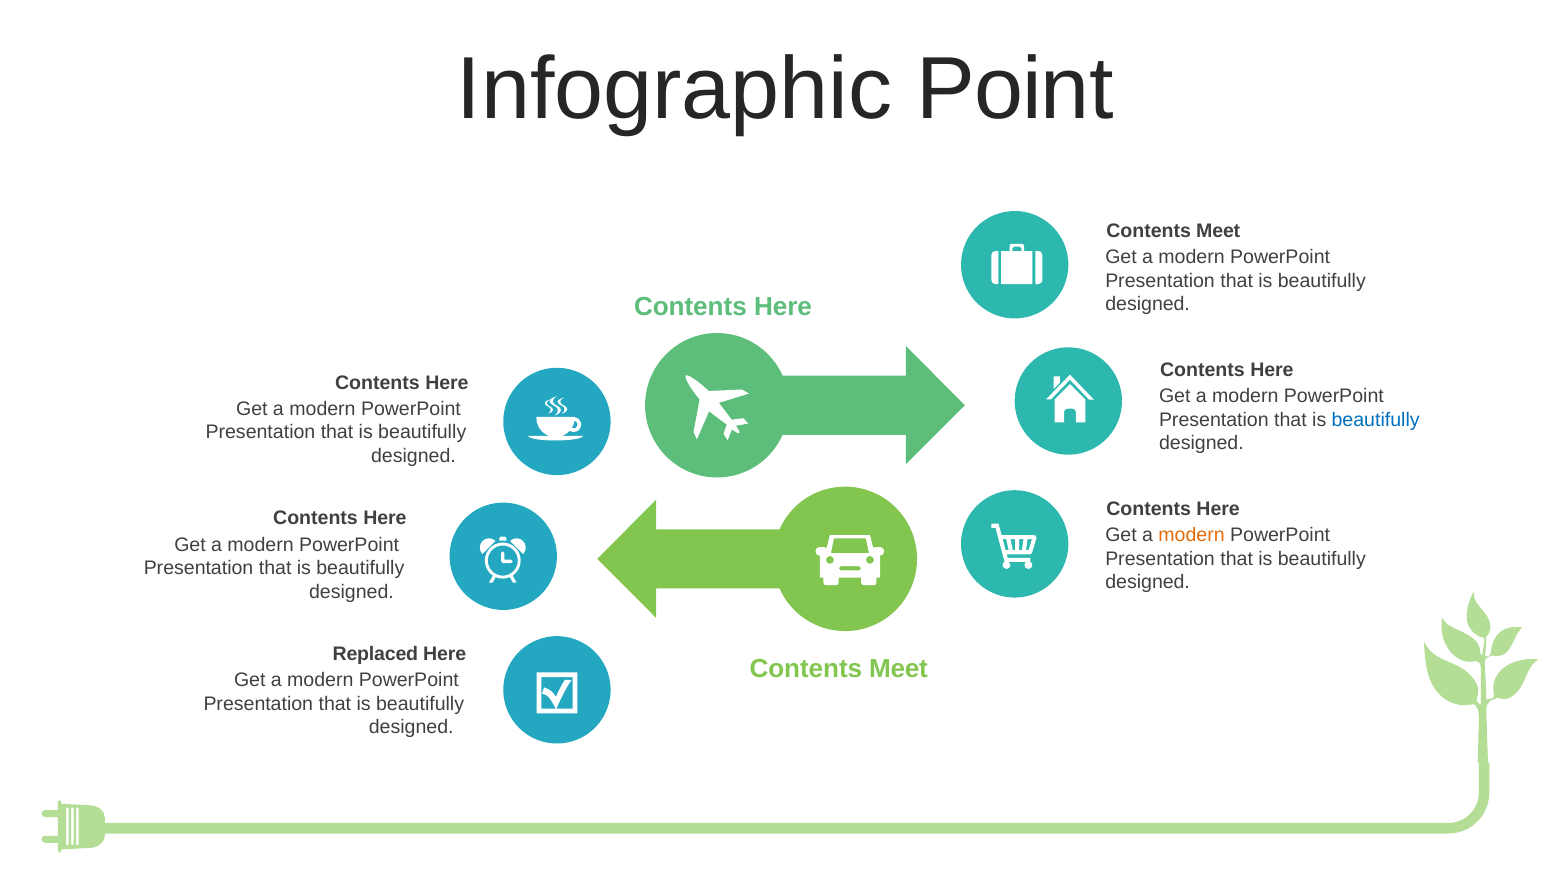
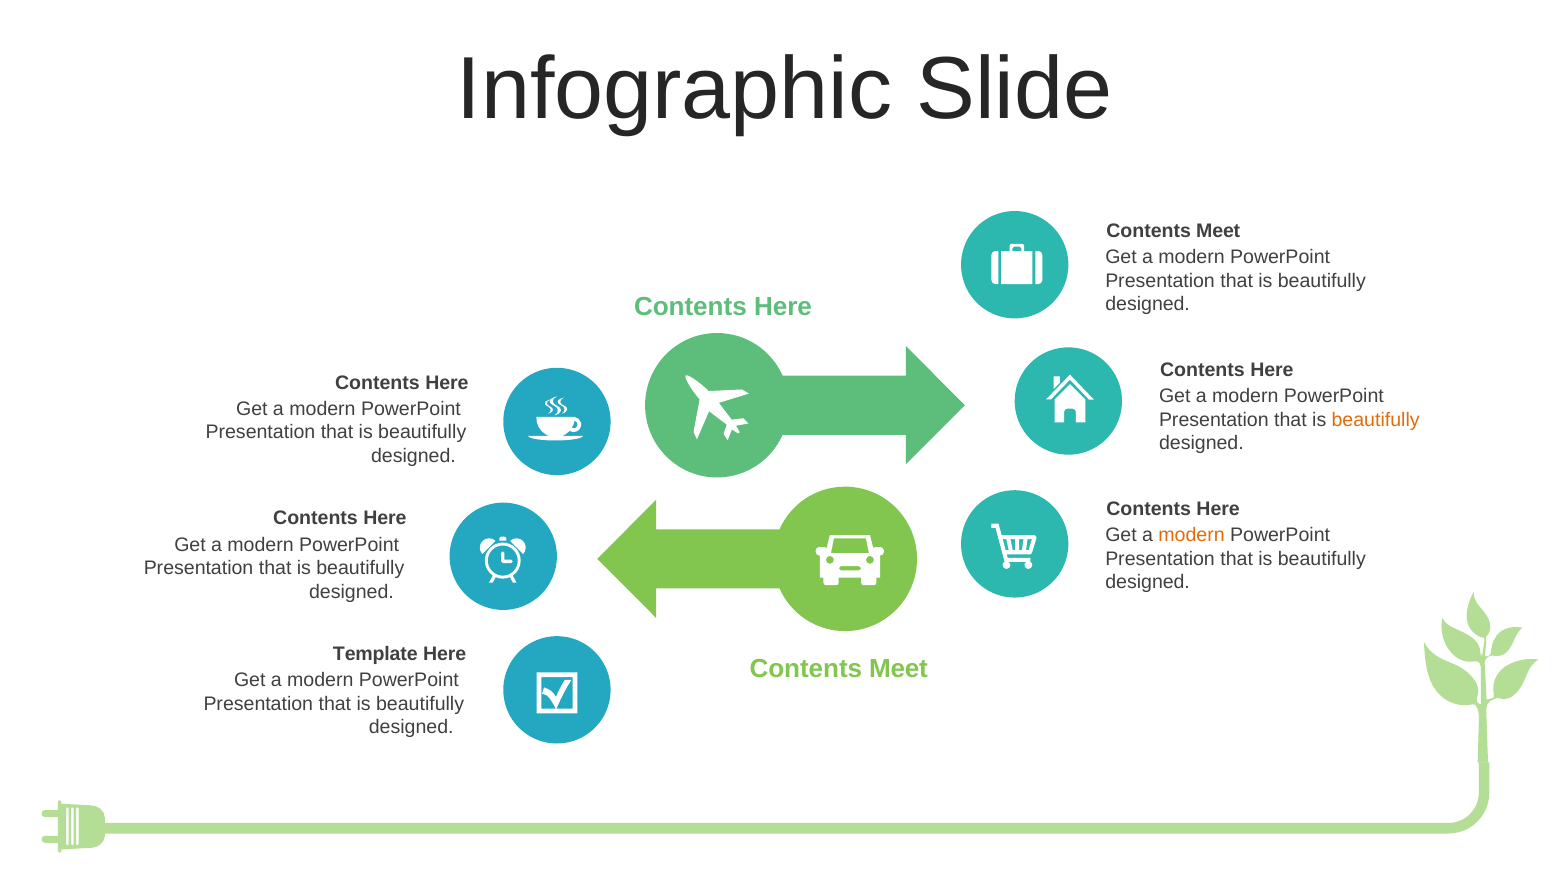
Point: Point -> Slide (1014, 90)
beautifully colour: blue -> orange (1376, 420)
Replaced: Replaced -> Template (375, 654)
